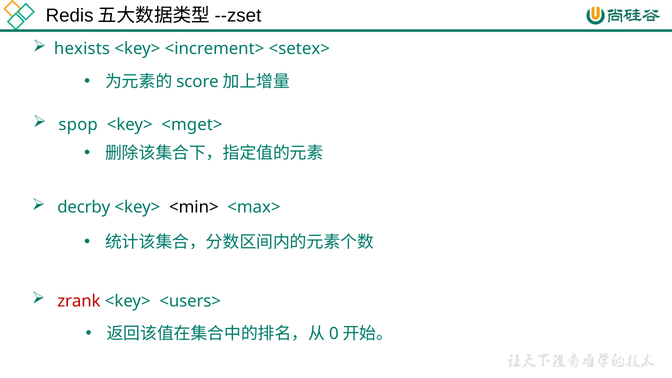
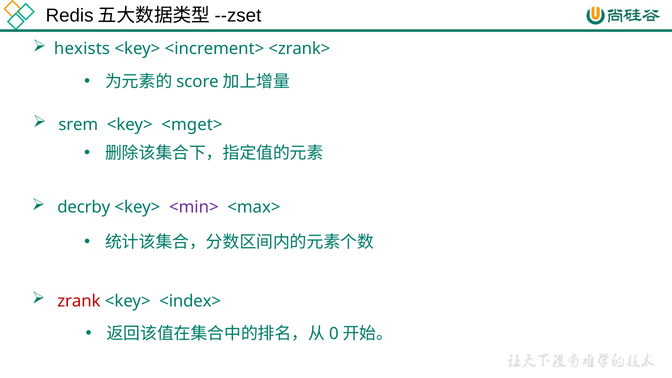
<setex>: <setex> -> <zrank> (299, 49)
spop: spop -> srem (78, 125)
<min> colour: black -> purple (194, 207)
<users>: <users> -> <index> (190, 301)
